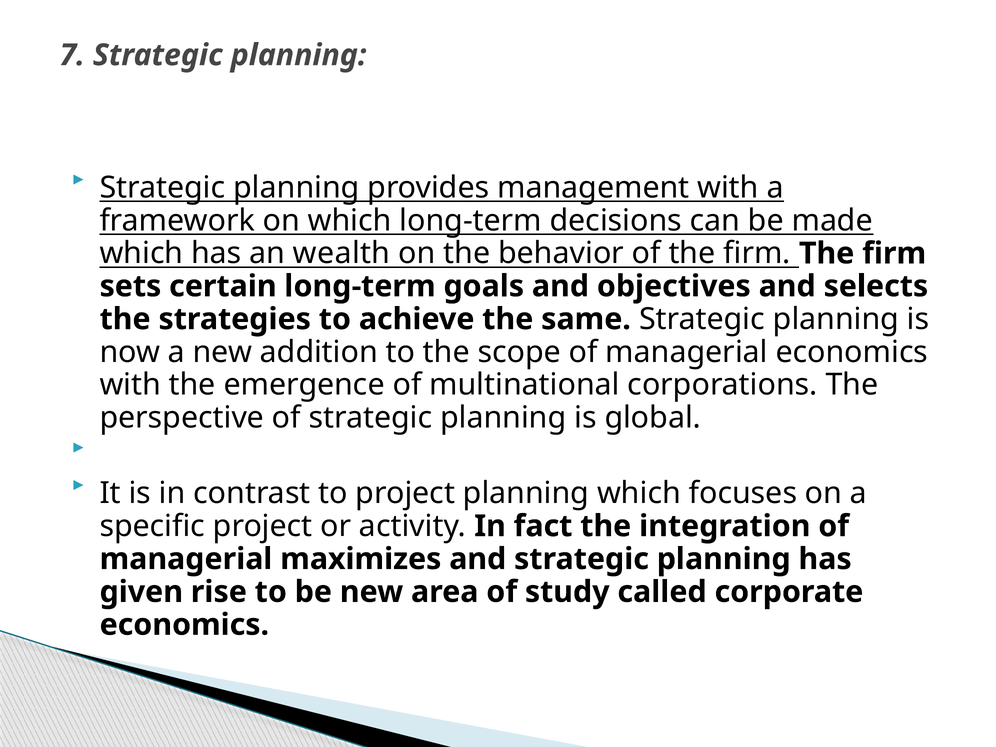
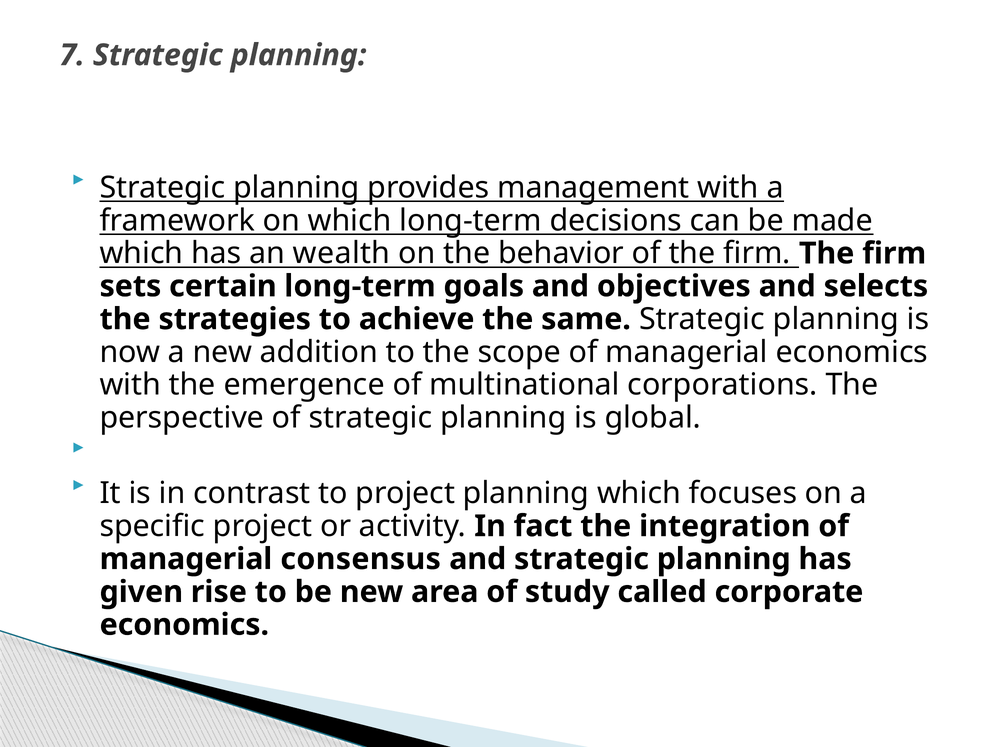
maximizes: maximizes -> consensus (361, 559)
